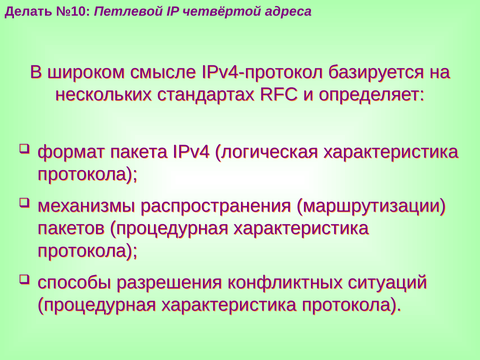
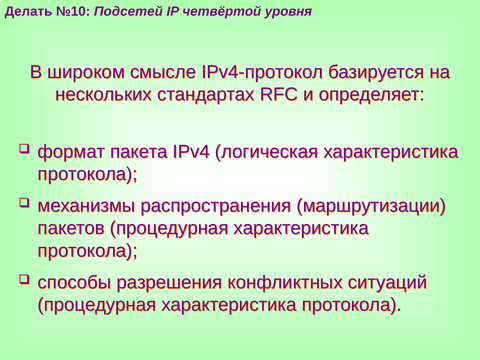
Петлевой: Петлевой -> Подсетей (128, 11)
адреса: адреса -> уровня (288, 11)
